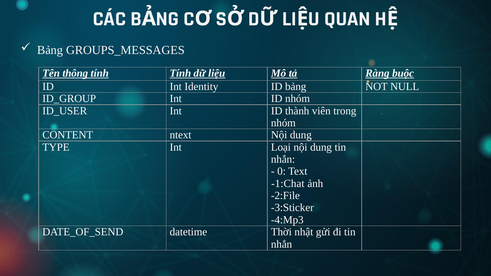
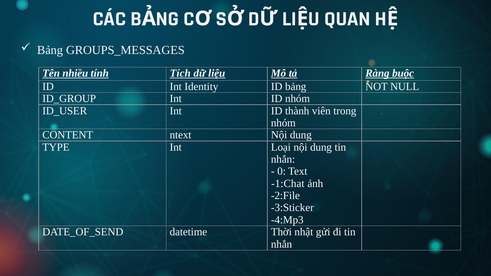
thông: thông -> nhiều (75, 73)
tính Tính: Tính -> Tích (180, 73)
